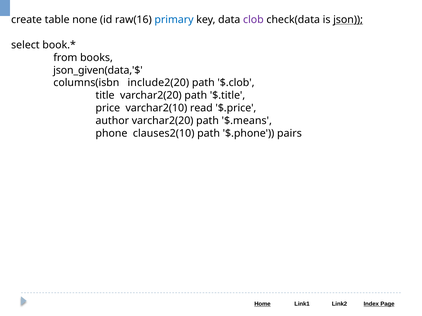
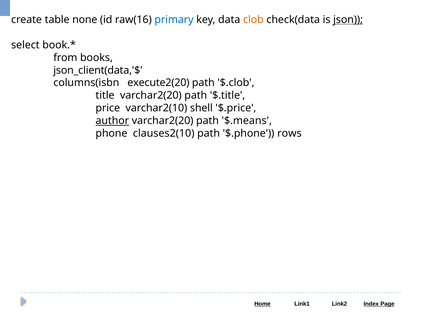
clob colour: purple -> orange (253, 20)
json_given(data,'$: json_given(data,'$ -> json_client(data,'$ (98, 70)
include2(20: include2(20 -> execute2(20 (158, 83)
read: read -> shell (201, 108)
author underline: none -> present (112, 121)
pairs: pairs -> rows (289, 134)
